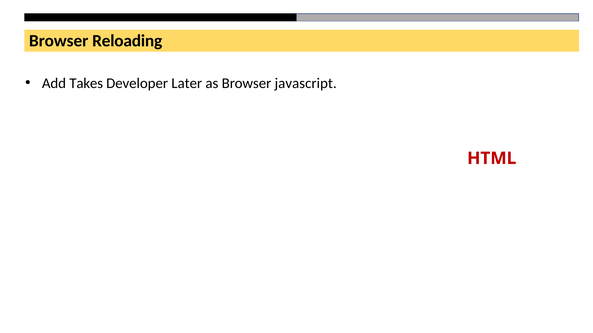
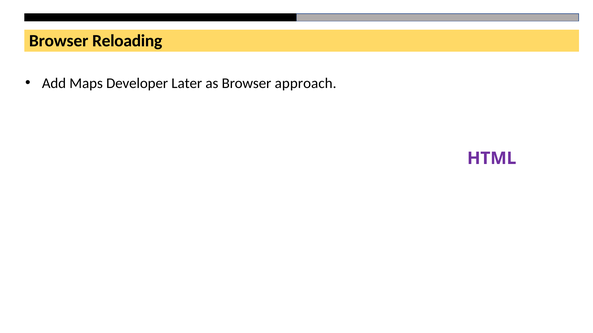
Takes: Takes -> Maps (86, 83)
javascript: javascript -> approach (306, 83)
HTML colour: red -> purple (492, 158)
